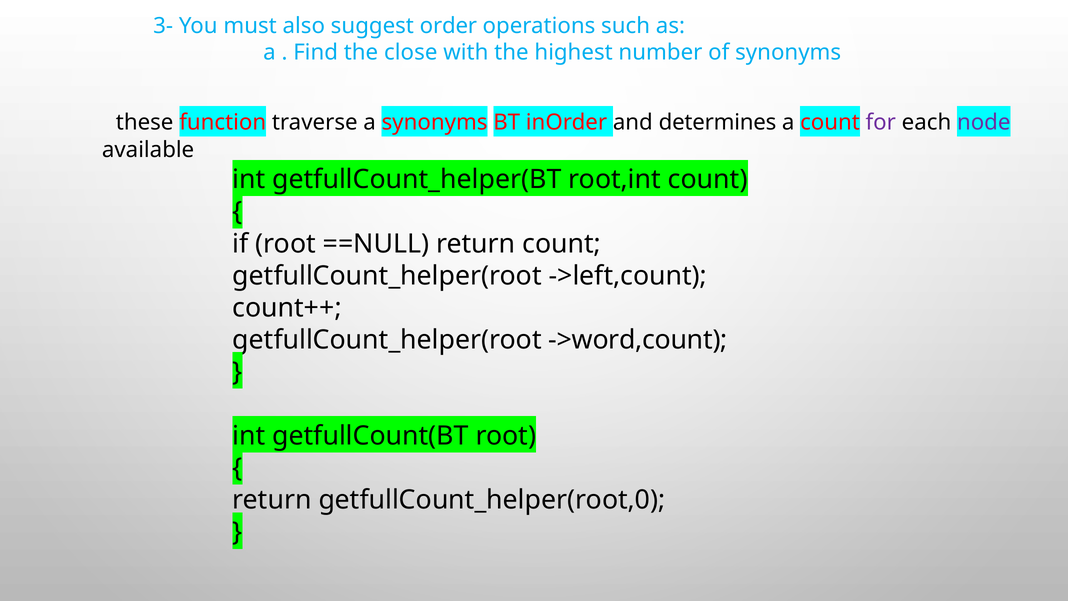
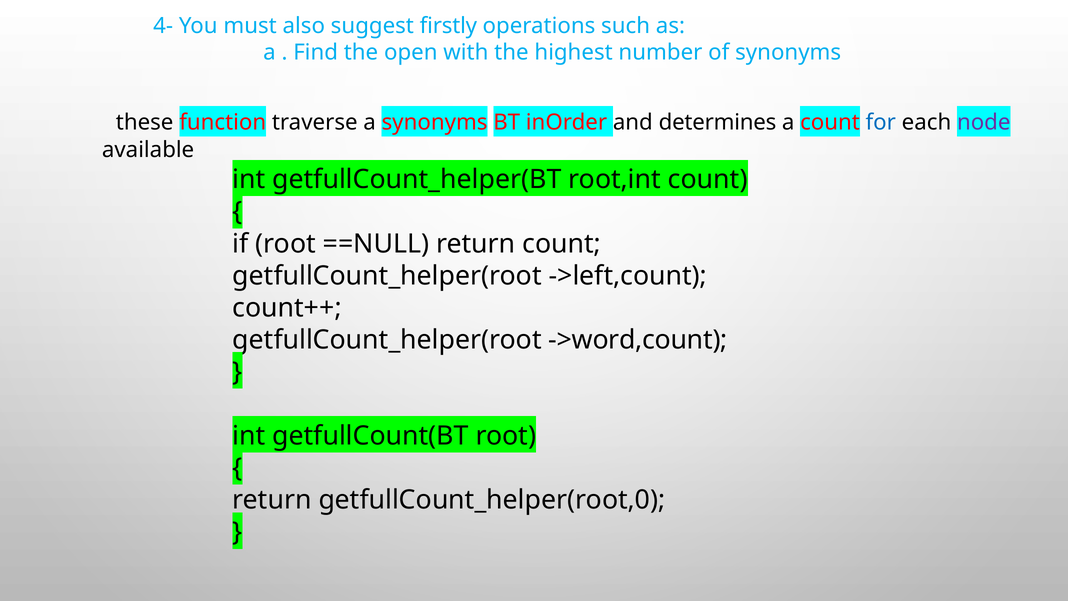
3-: 3- -> 4- (163, 26)
order: order -> firstly (448, 26)
close: close -> open (411, 52)
for colour: purple -> blue (881, 122)
